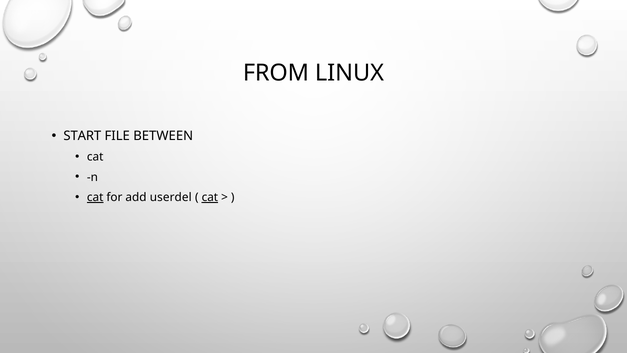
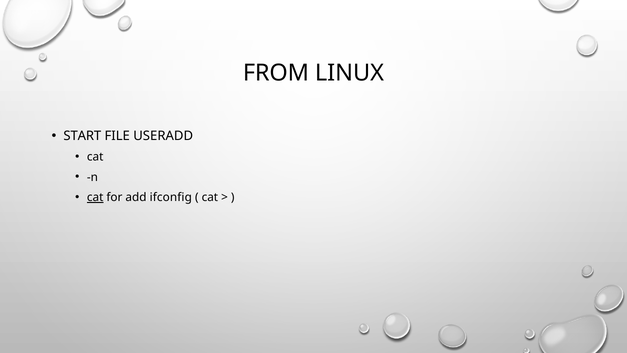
BETWEEN: BETWEEN -> USERADD (163, 136)
userdel: userdel -> ifconfig (171, 197)
cat underline: present -> none (210, 197)
